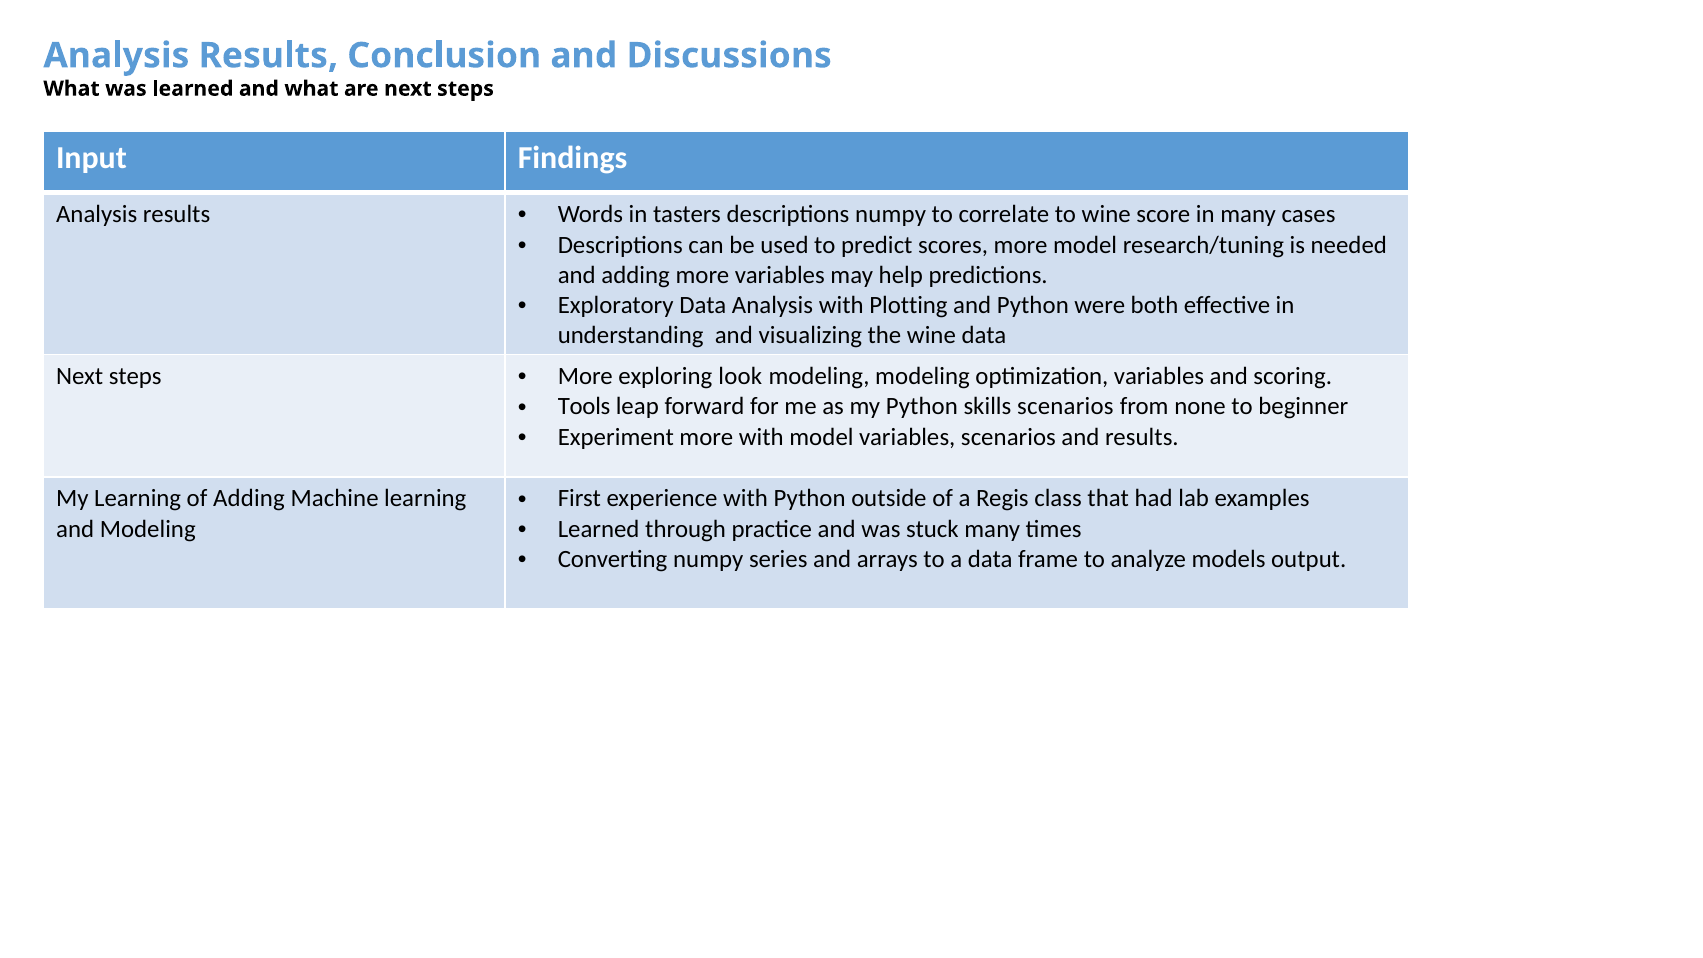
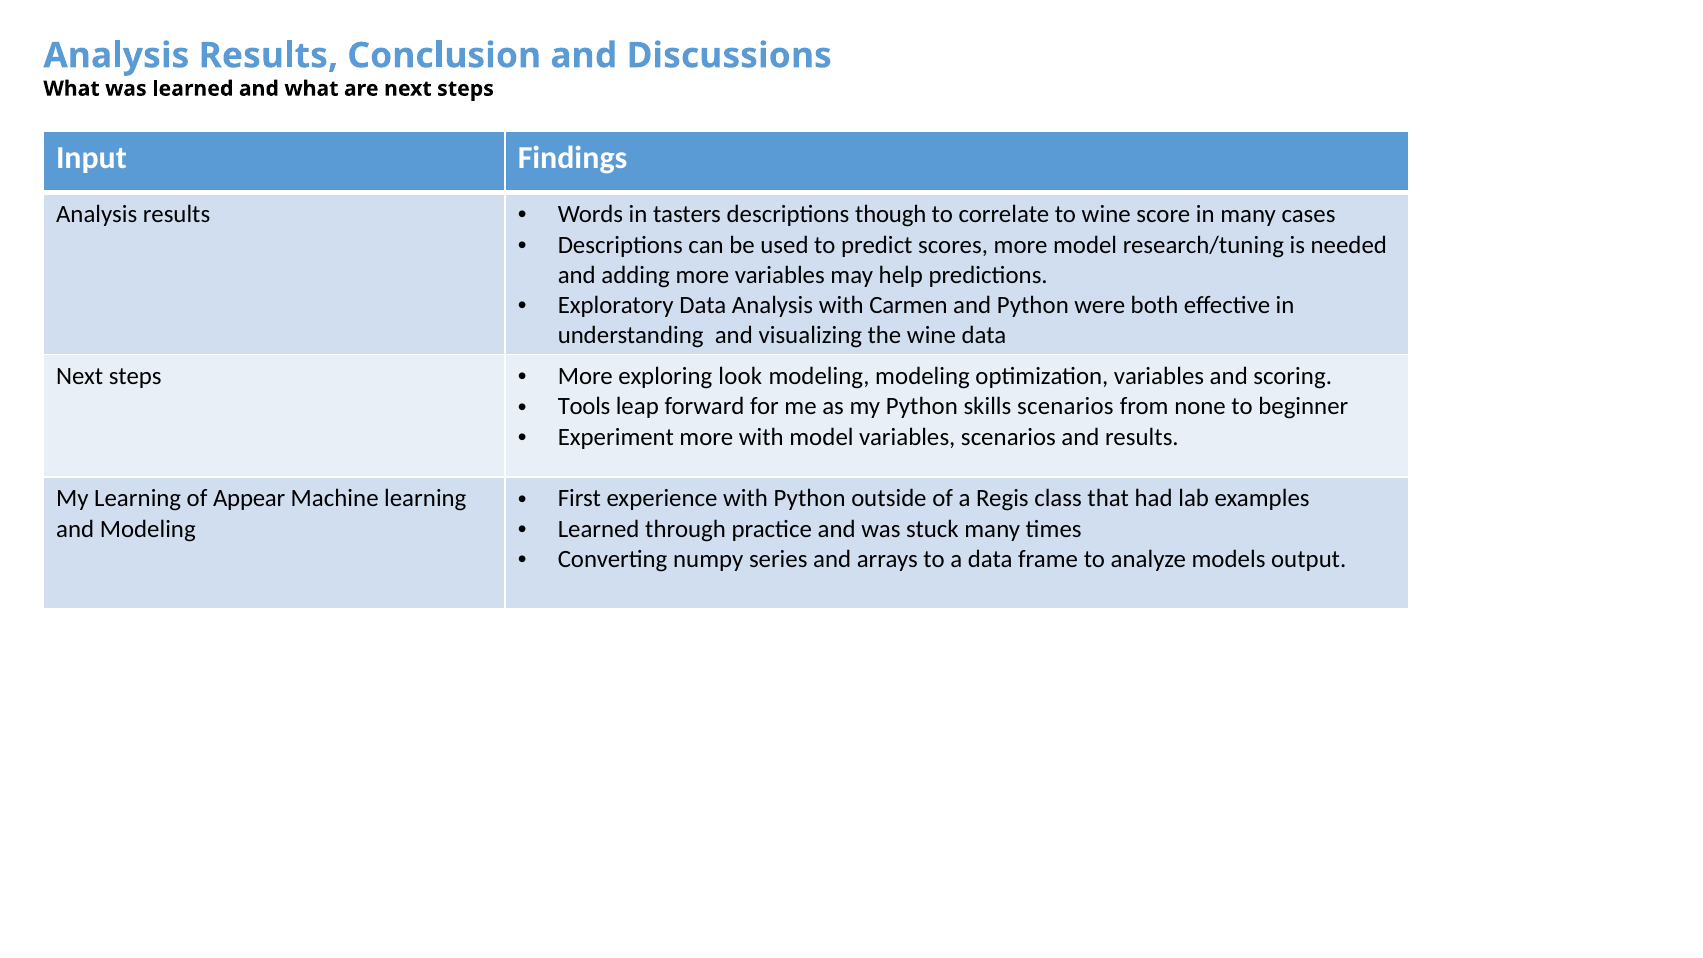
descriptions numpy: numpy -> though (891, 215)
Plotting: Plotting -> Carmen (909, 305)
of Adding: Adding -> Appear (249, 499)
